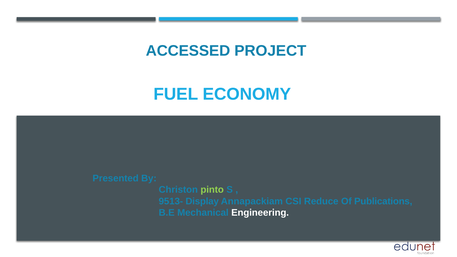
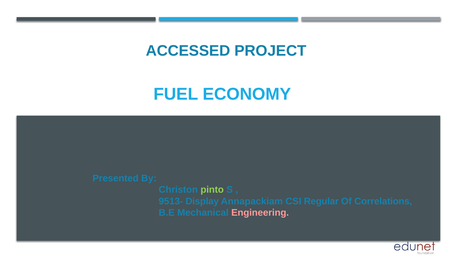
Reduce: Reduce -> Regular (321, 201)
Publications: Publications -> Correlations (383, 201)
Engineering colour: white -> pink (260, 213)
